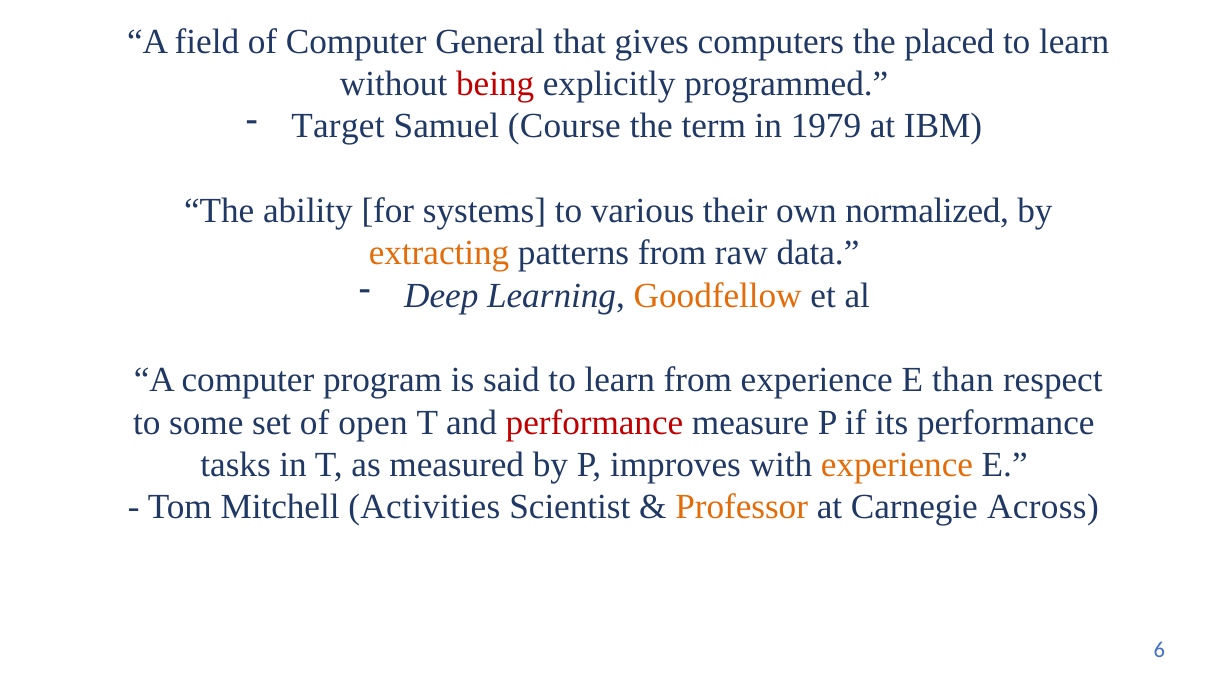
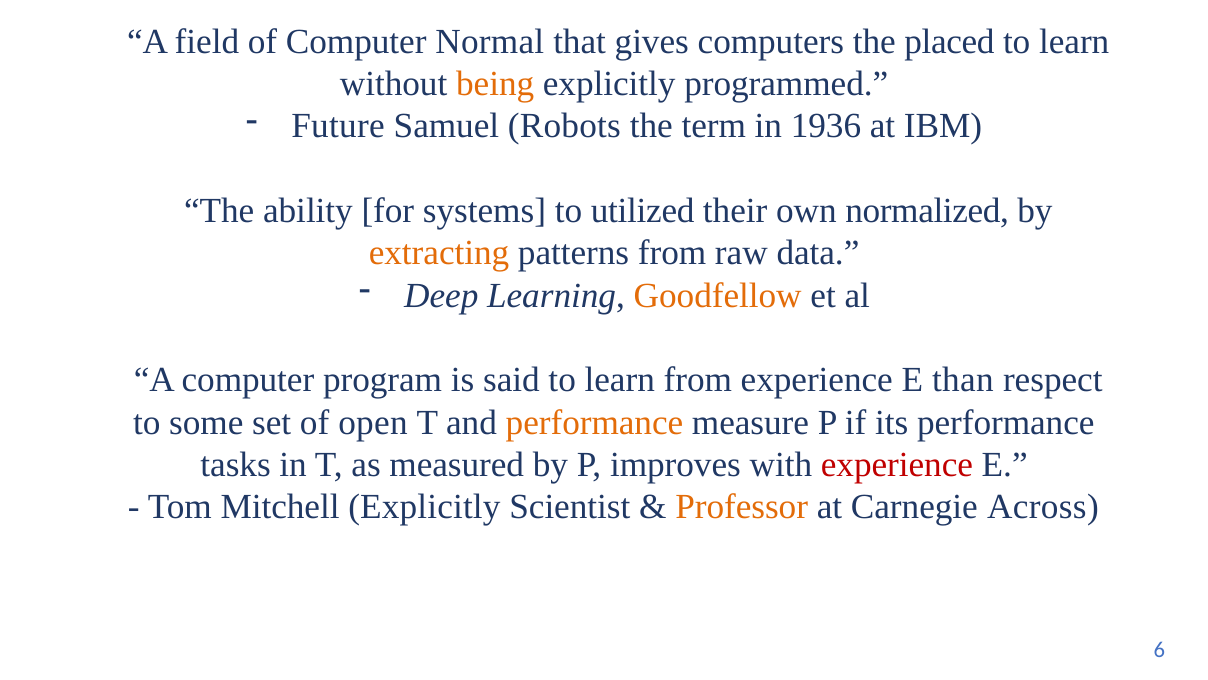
General: General -> Normal (490, 42)
being colour: red -> orange (495, 84)
Target: Target -> Future (338, 126)
Course: Course -> Robots (564, 126)
1979: 1979 -> 1936 (826, 126)
various: various -> utilized (643, 211)
performance colour: red -> orange (594, 422)
experience colour: orange -> red (897, 465)
Mitchell Activities: Activities -> Explicitly (424, 507)
